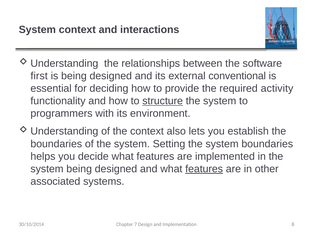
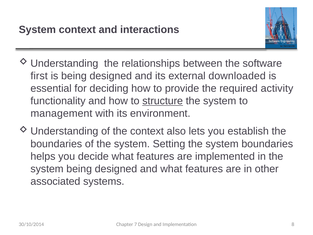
conventional: conventional -> downloaded (237, 76)
programmers: programmers -> management (61, 113)
features underline: present -> none (204, 169)
